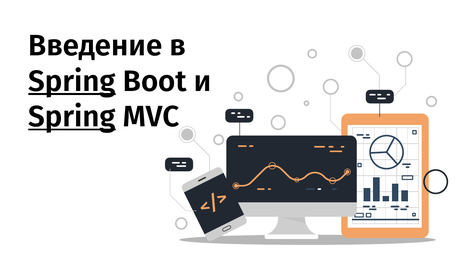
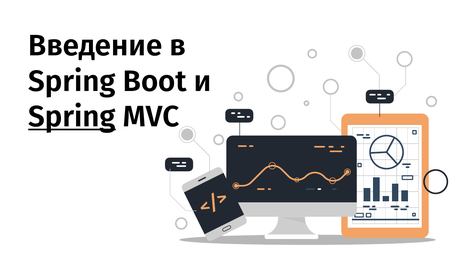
Spring underline: present -> none (72, 81)
